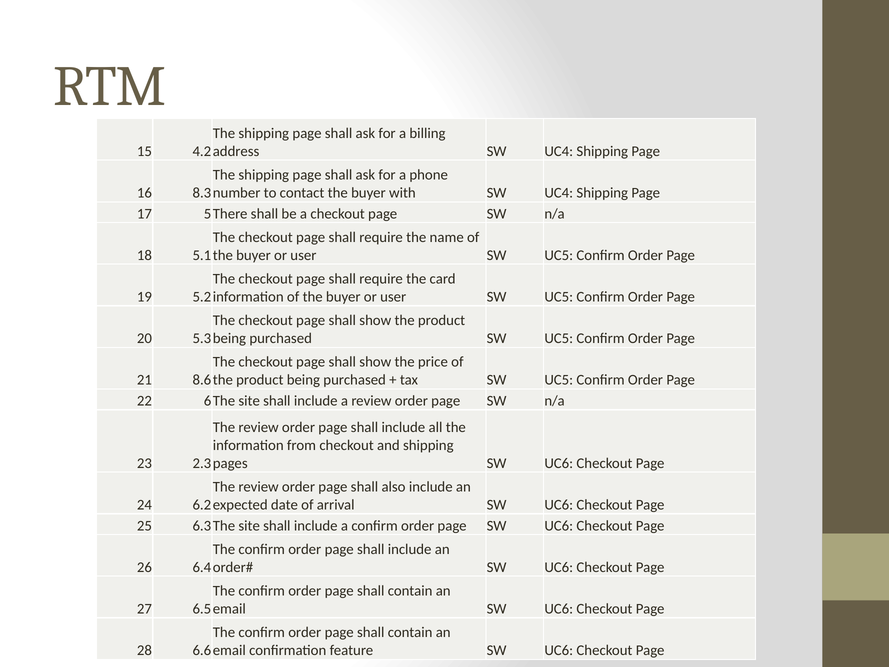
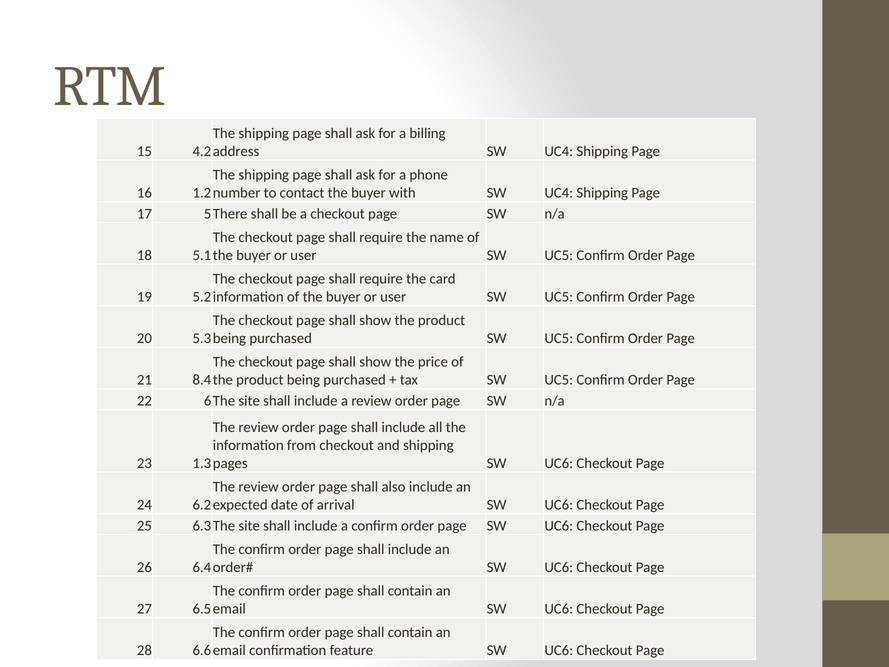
8.3: 8.3 -> 1.2 (202, 193)
8.6: 8.6 -> 8.4 (202, 380)
2.3: 2.3 -> 1.3 (202, 463)
